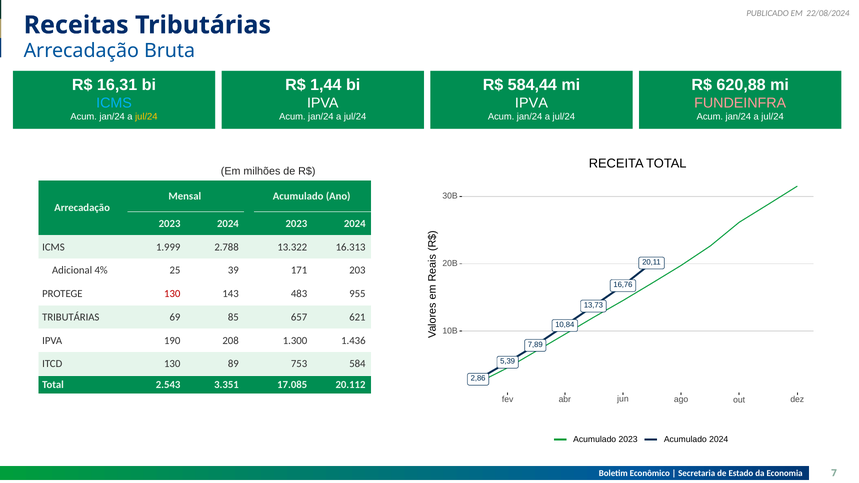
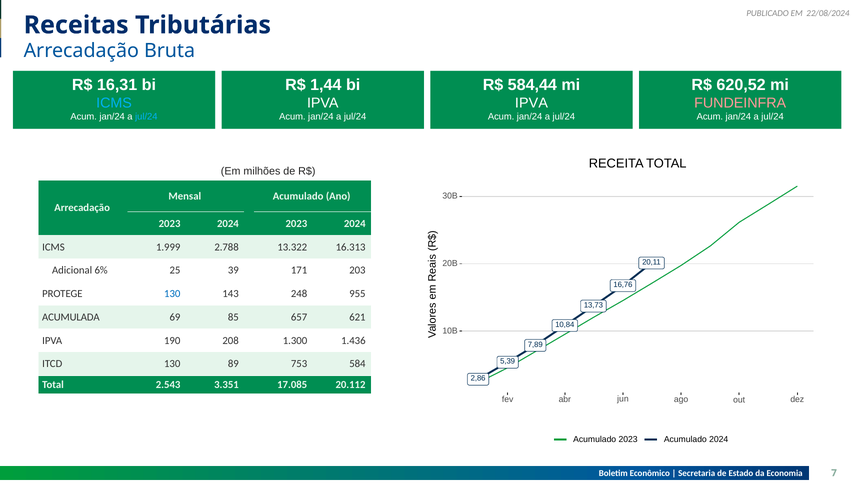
620,88: 620,88 -> 620,52 (741, 85)
jul/24 colour: yellow -> light blue (146, 117)
4%: 4% -> 6% (101, 270)
130 colour: red -> blue (172, 294)
483: 483 -> 248 (299, 294)
TRIBUTÁRIAS: TRIBUTÁRIAS -> ACUMULADA (71, 317)
